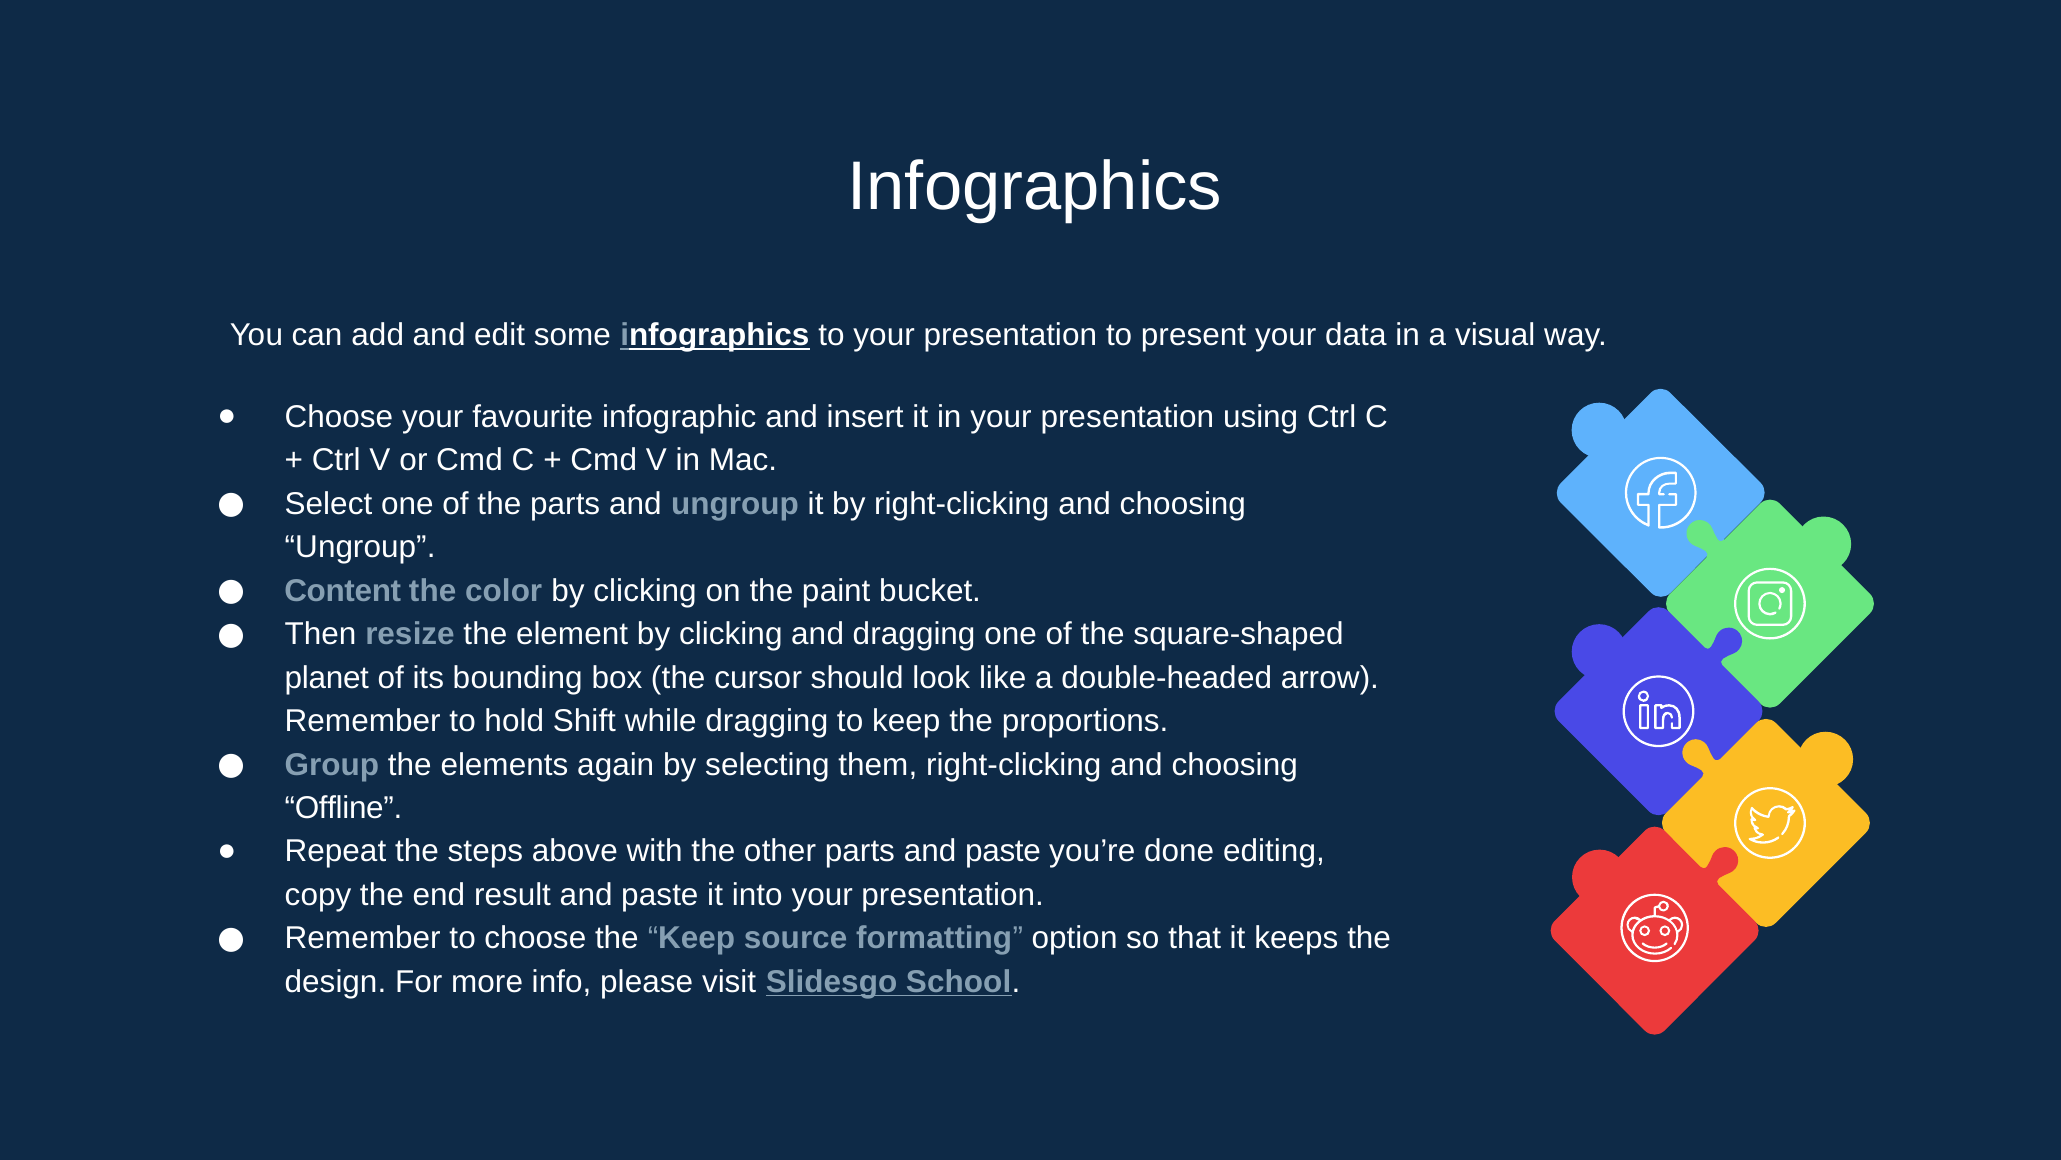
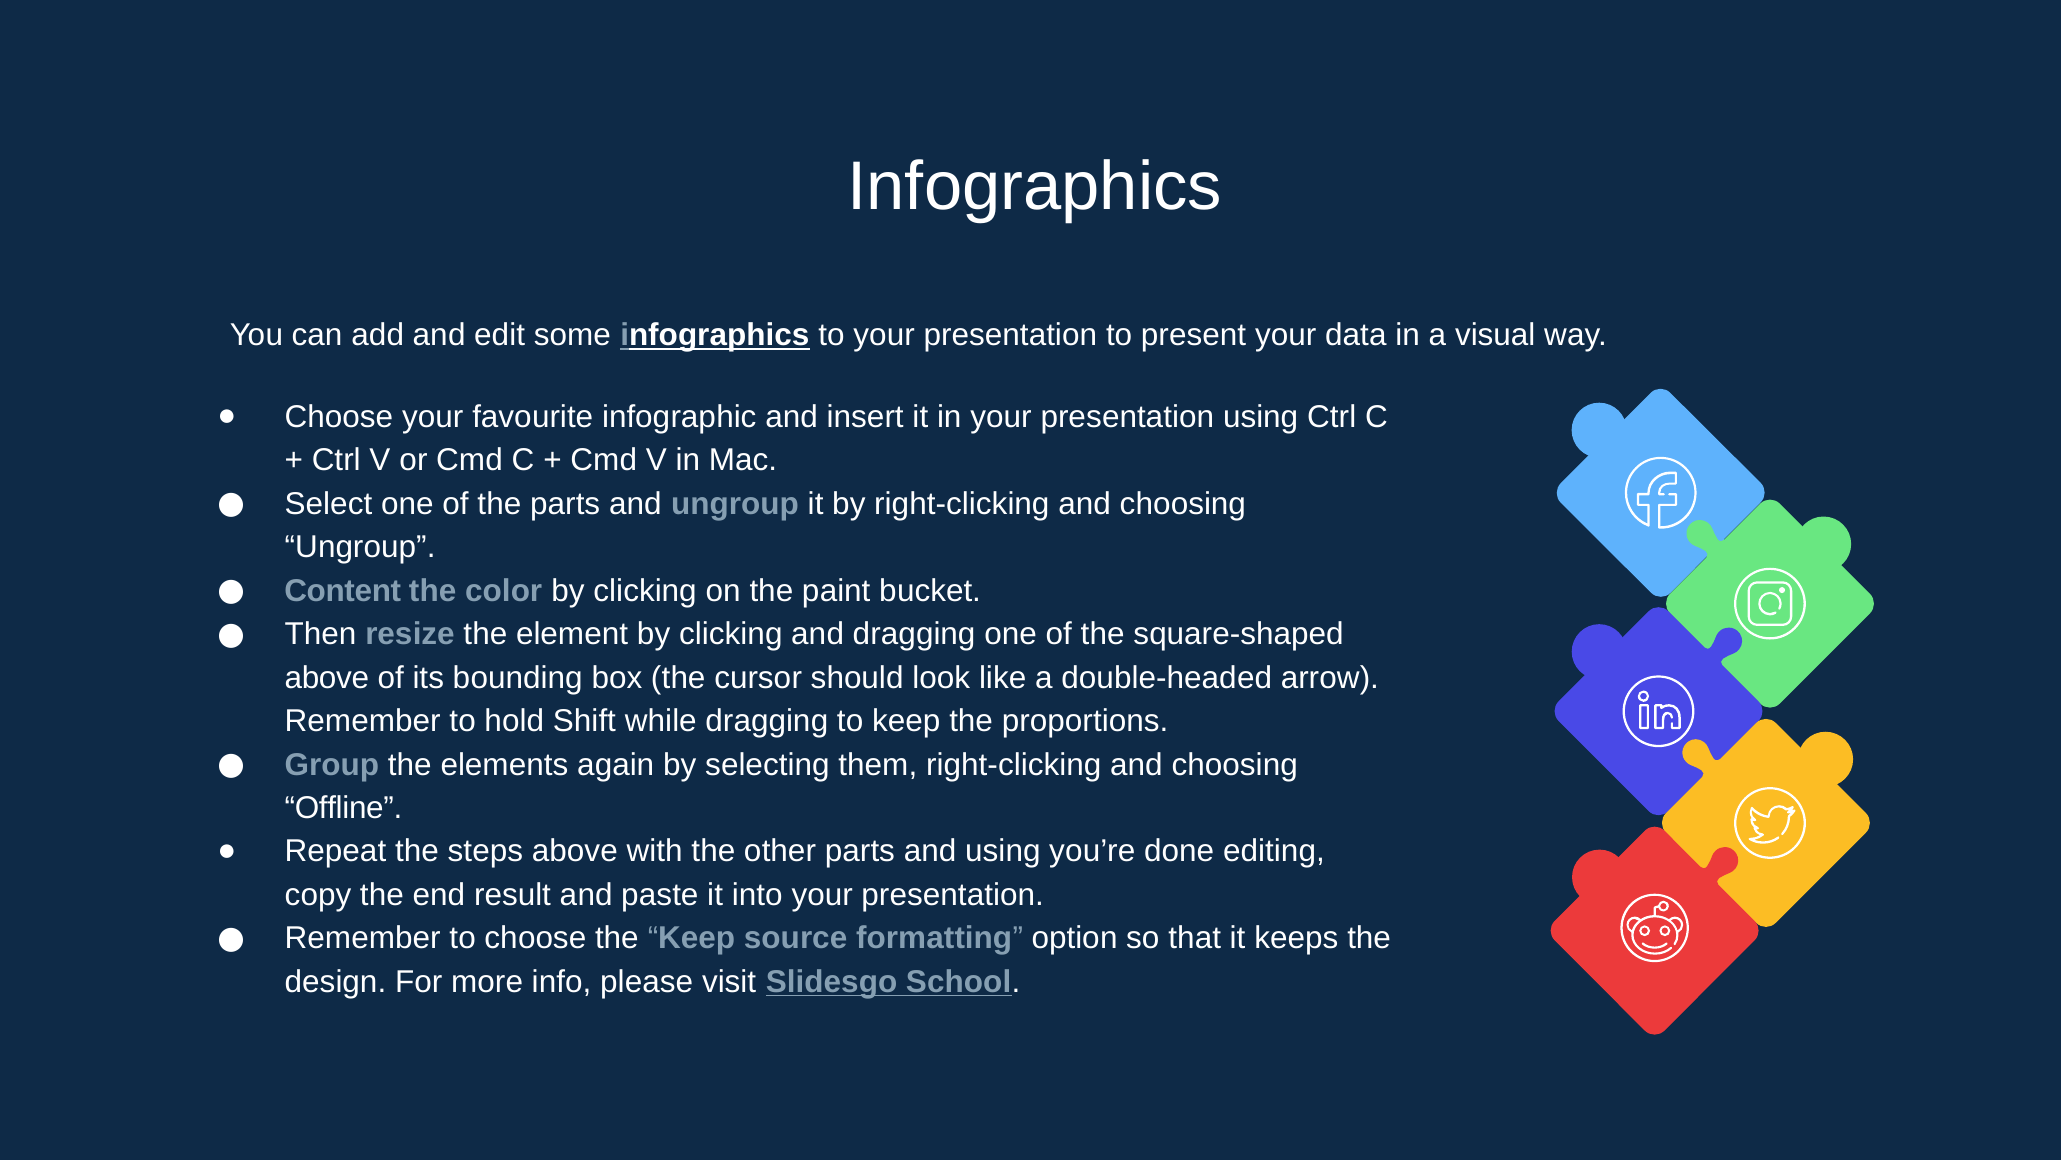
planet: planet -> above (327, 677)
parts and paste: paste -> using (1003, 851)
